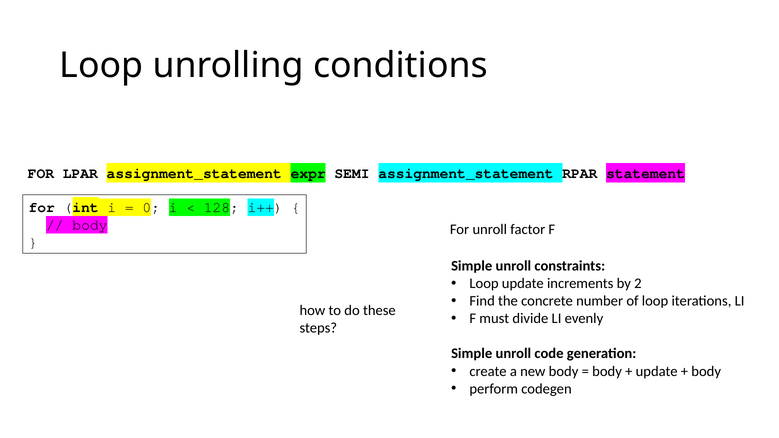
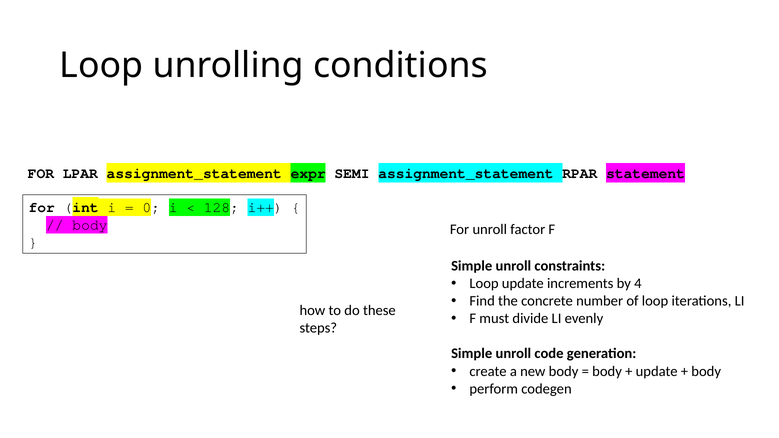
2: 2 -> 4 (638, 284)
